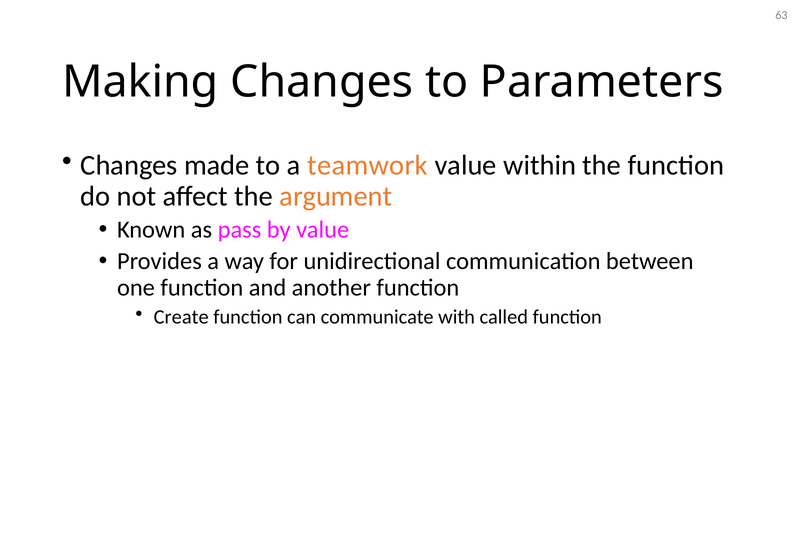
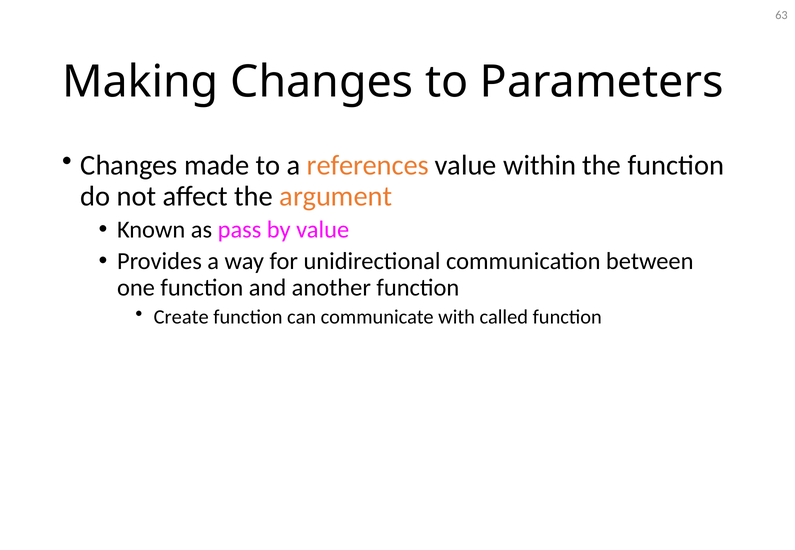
teamwork: teamwork -> references (368, 165)
